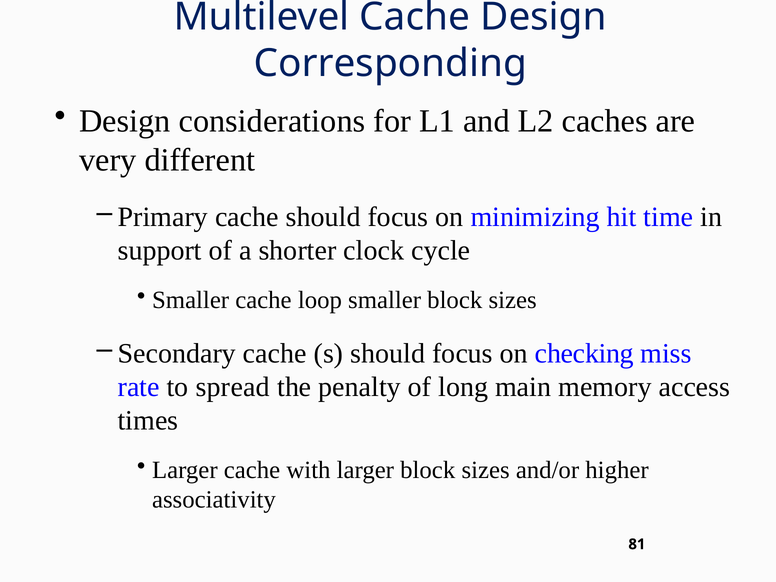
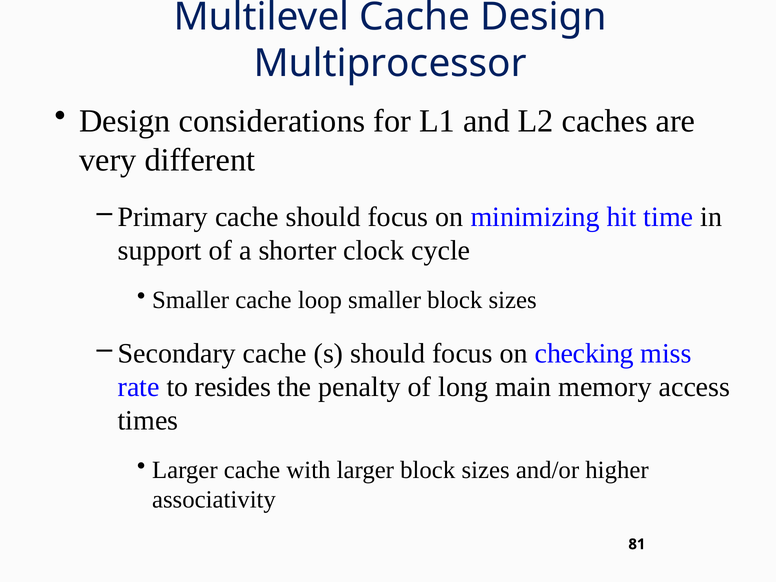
Corresponding: Corresponding -> Multiprocessor (390, 63)
spread: spread -> resides (233, 387)
